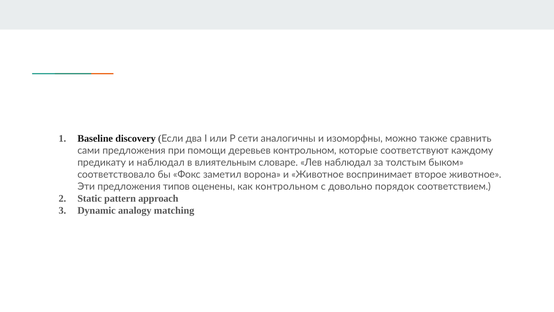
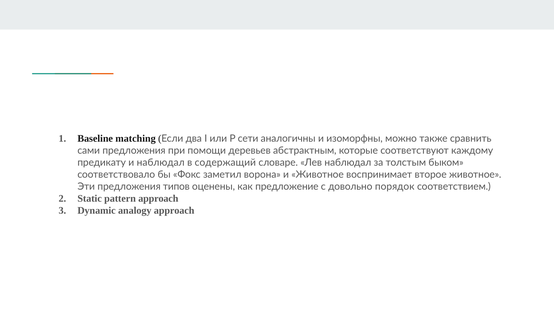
discovery: discovery -> matching (136, 138)
деревьев контрольном: контрольном -> абстрактным (305, 150)
влиятельным: влиятельным -> содержащий (225, 162)
как контрольном: контрольном -> предложение (287, 186)
analogy matching: matching -> approach (174, 210)
